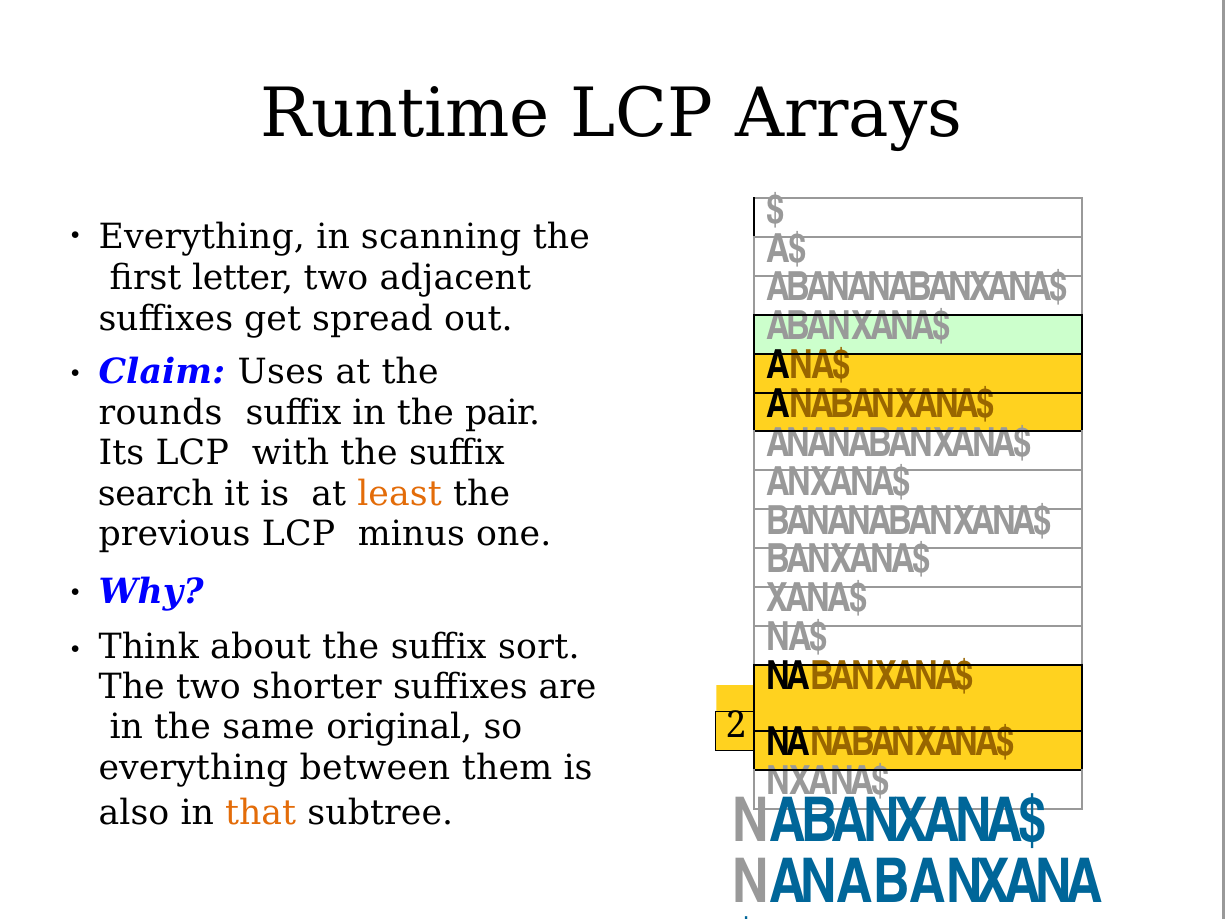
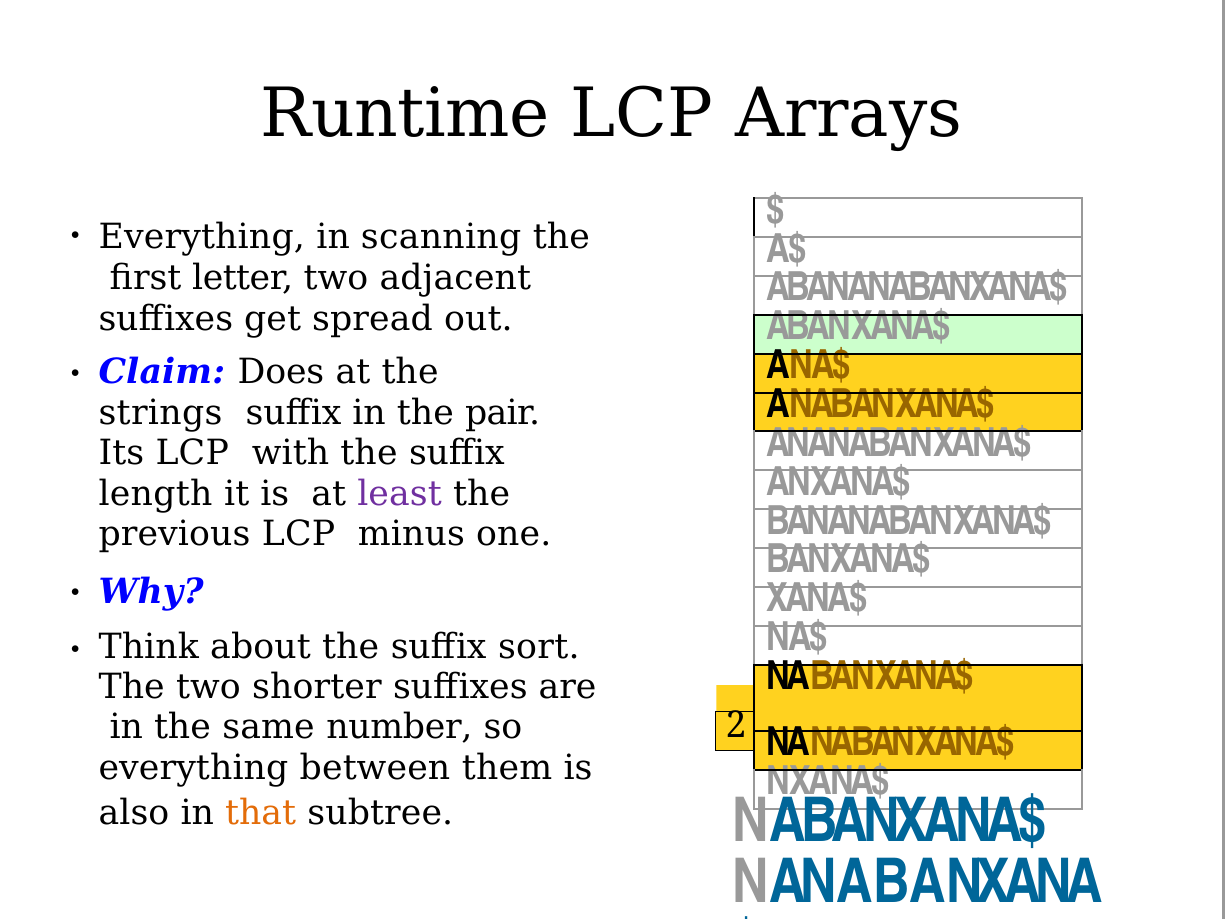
Uses: Uses -> Does (281, 372)
rounds: rounds -> strings (161, 413)
search: search -> length (156, 494)
least colour: orange -> purple (400, 494)
original: original -> number (399, 727)
